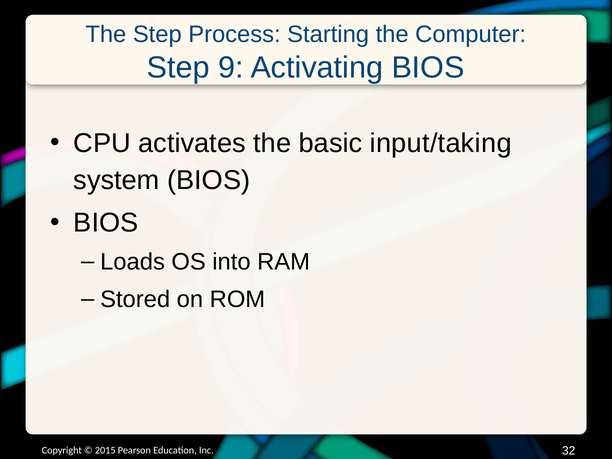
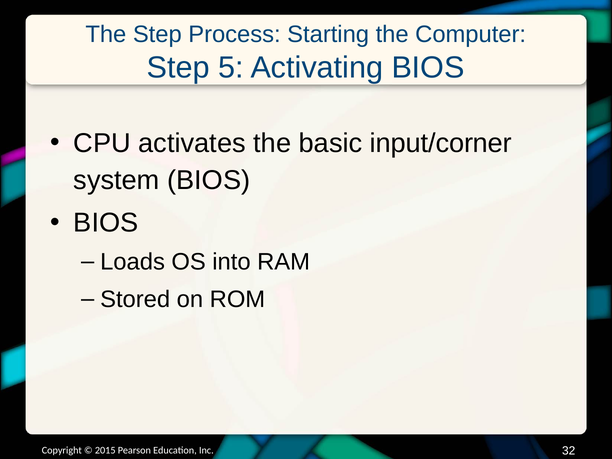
9: 9 -> 5 (231, 67)
input/taking: input/taking -> input/corner (441, 143)
